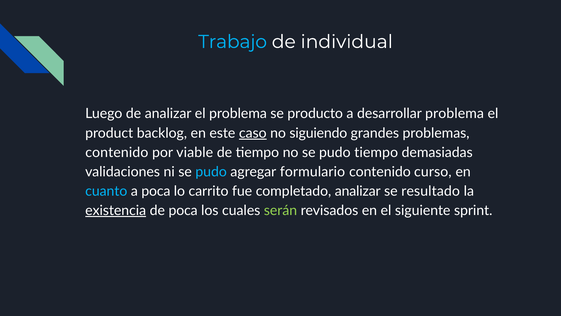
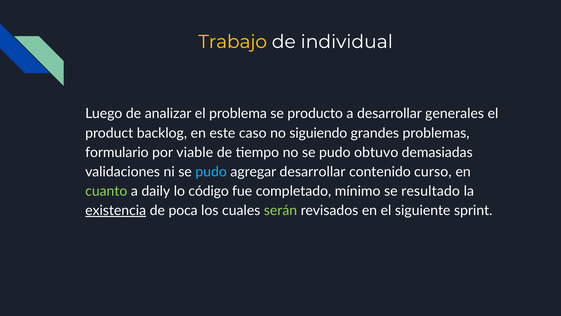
Trabajo colour: light blue -> yellow (233, 42)
desarrollar problema: problema -> generales (455, 114)
caso underline: present -> none (253, 133)
contenido: contenido -> formulario (117, 152)
pudo tiempo: tiempo -> obtuvo (376, 152)
agregar formulario: formulario -> desarrollar (313, 172)
cuanto colour: light blue -> light green (106, 191)
a poca: poca -> daily (156, 191)
carrito: carrito -> código (209, 191)
completado analizar: analizar -> mínimo (358, 191)
